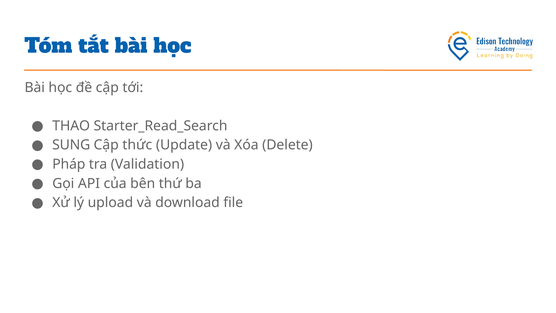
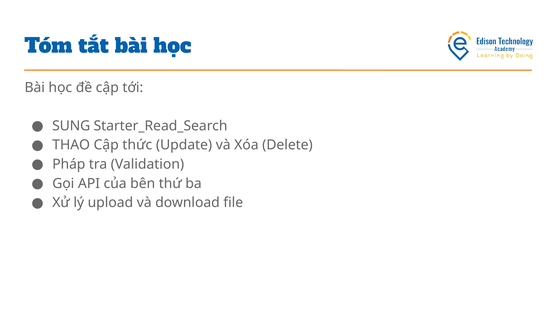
THAO: THAO -> SUNG (71, 126)
SUNG: SUNG -> THAO (71, 145)
